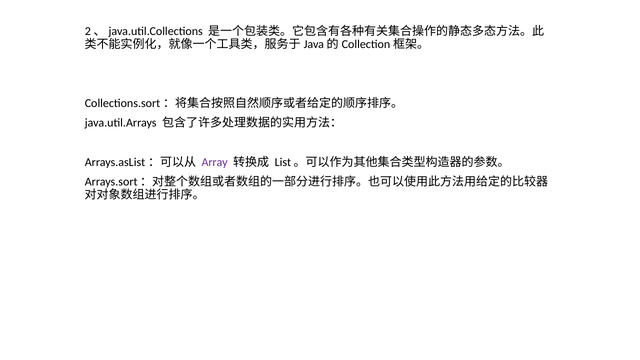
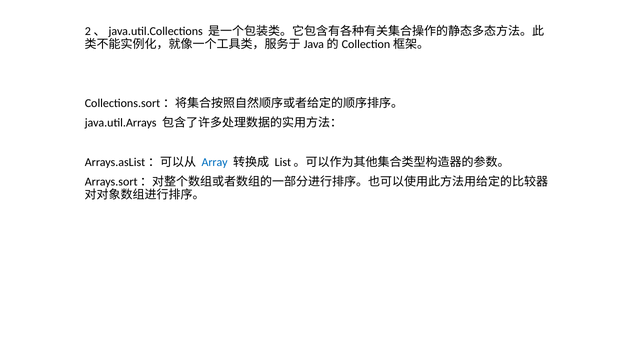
Array colour: purple -> blue (215, 162)
